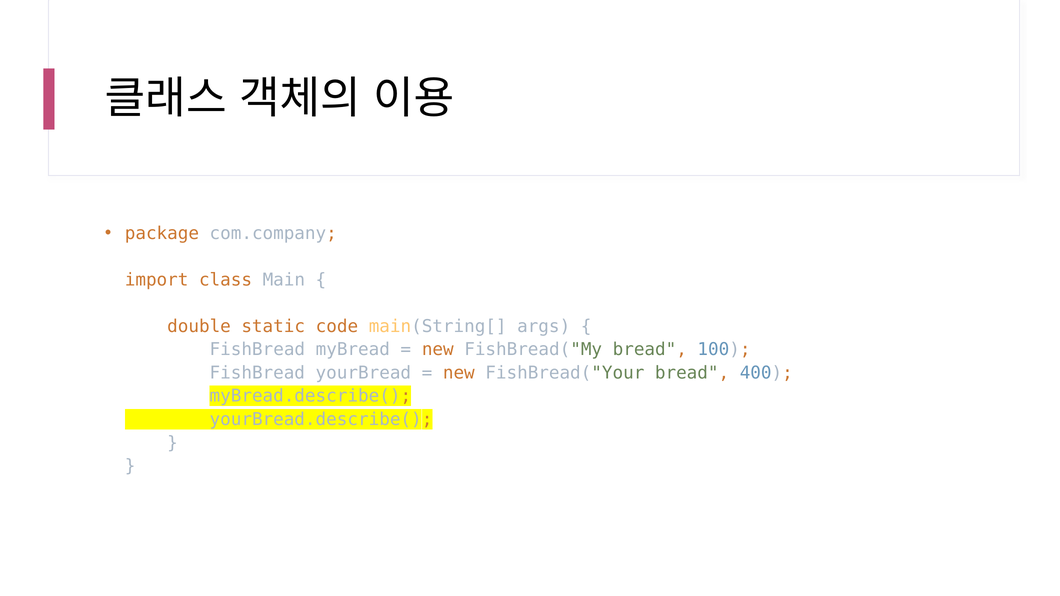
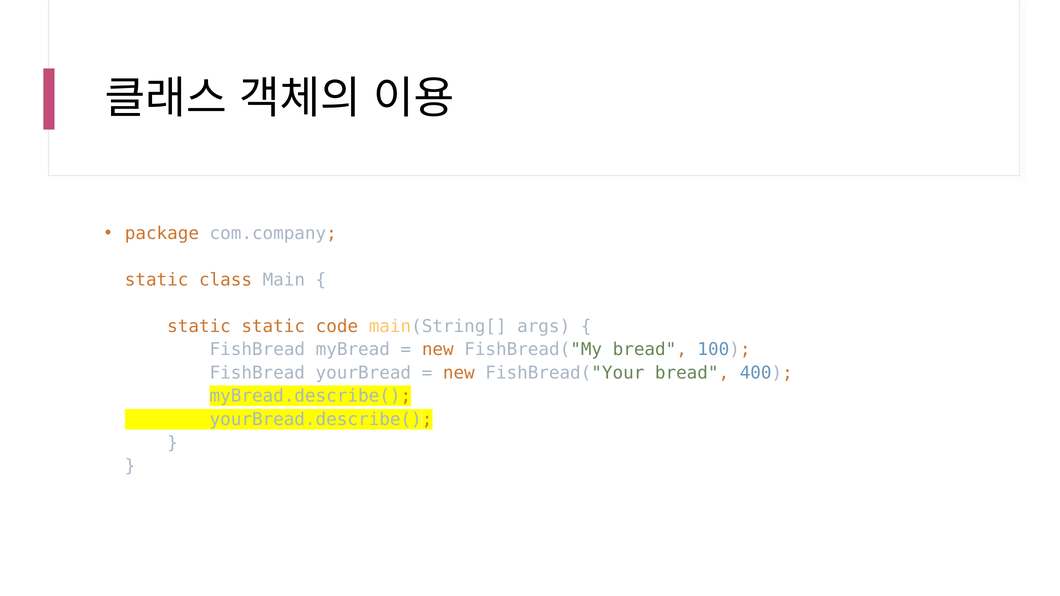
import: import -> static (157, 280)
double: double -> static (199, 326)
